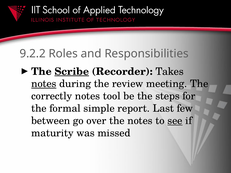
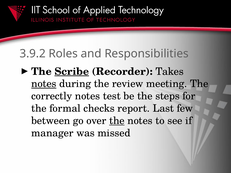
9.2.2: 9.2.2 -> 3.9.2 (33, 54)
tool: tool -> test (112, 96)
simple: simple -> checks (99, 109)
the underline: none -> present (117, 121)
see underline: present -> none (175, 121)
maturity: maturity -> manager (52, 133)
